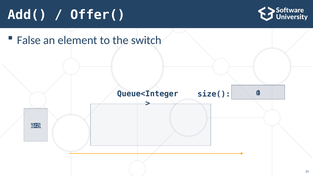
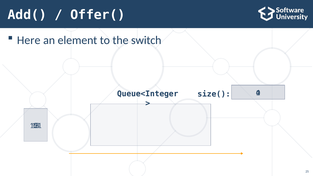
False: False -> Here (29, 40)
